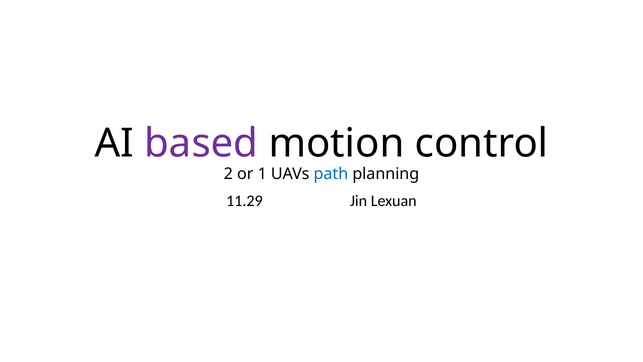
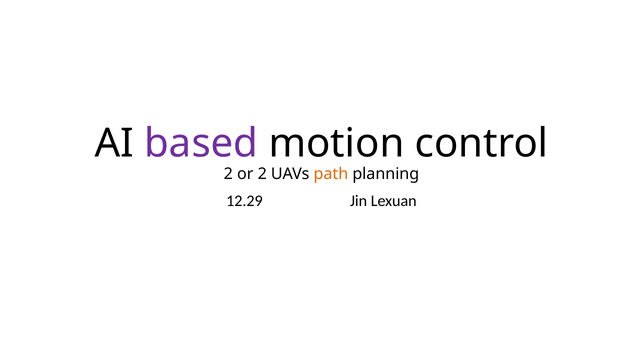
or 1: 1 -> 2 (262, 174)
path colour: blue -> orange (331, 174)
11.29: 11.29 -> 12.29 (244, 201)
